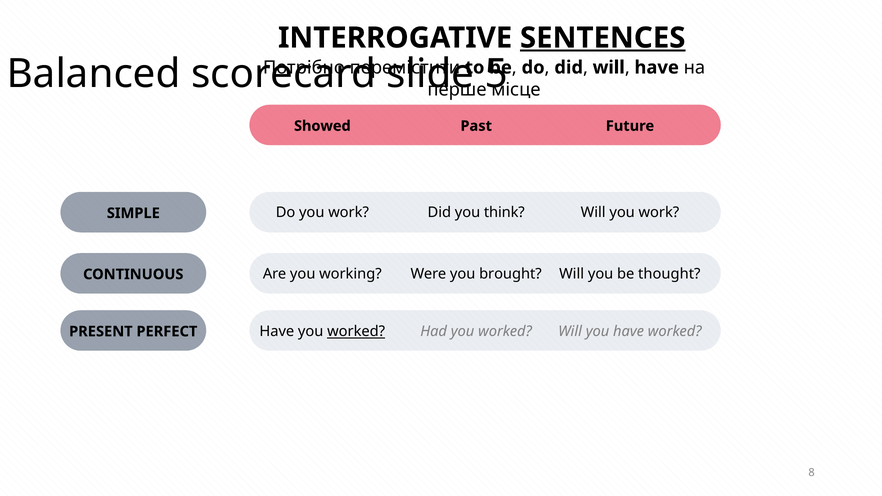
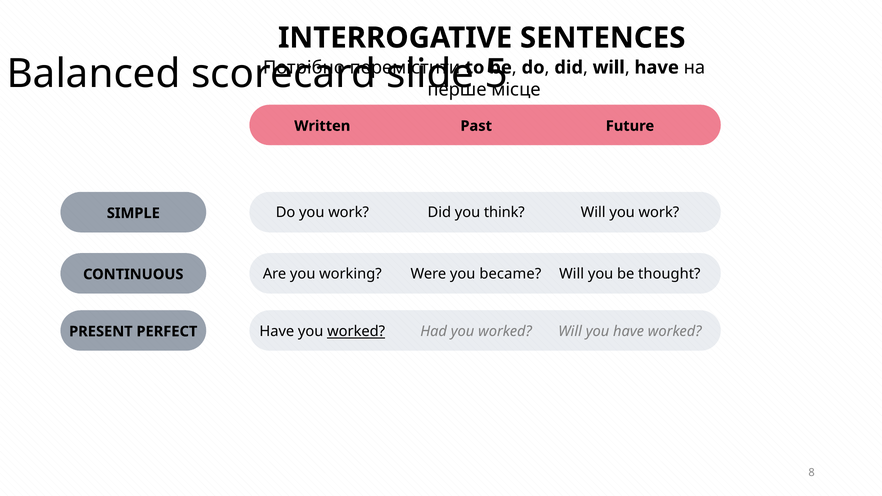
SENTENCES underline: present -> none (603, 38)
Showed: Showed -> Written (322, 126)
brought: brought -> became (510, 274)
